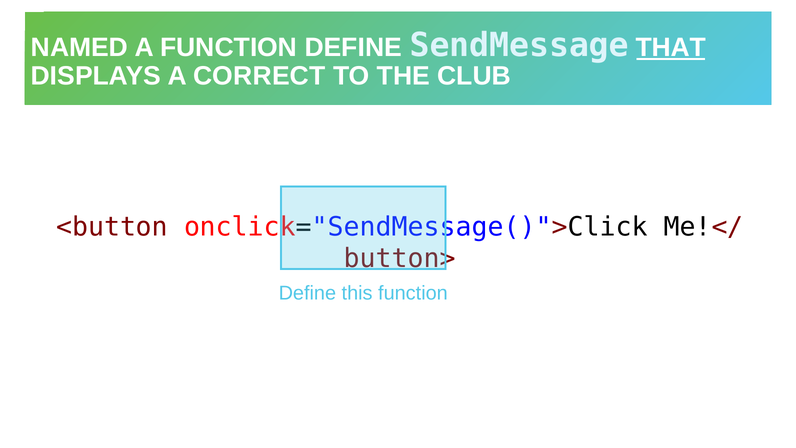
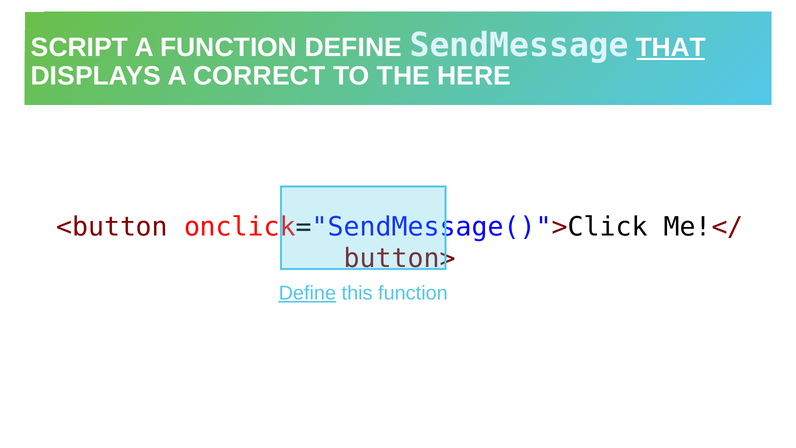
NAMED: NAMED -> SCRIPT (79, 48)
CLUB: CLUB -> HERE (474, 76)
Define underline: none -> present (307, 293)
